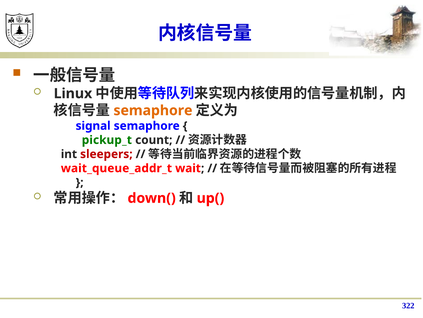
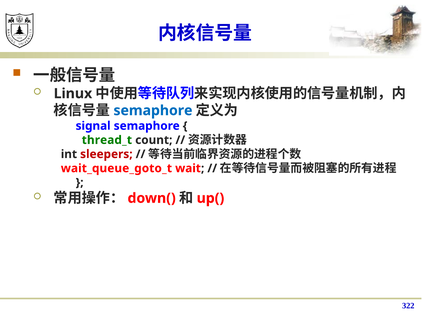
semaphore colour: orange -> blue (153, 110)
pickup_t: pickup_t -> thread_t (107, 140)
wait_queue_addr_t: wait_queue_addr_t -> wait_queue_goto_t (116, 168)
